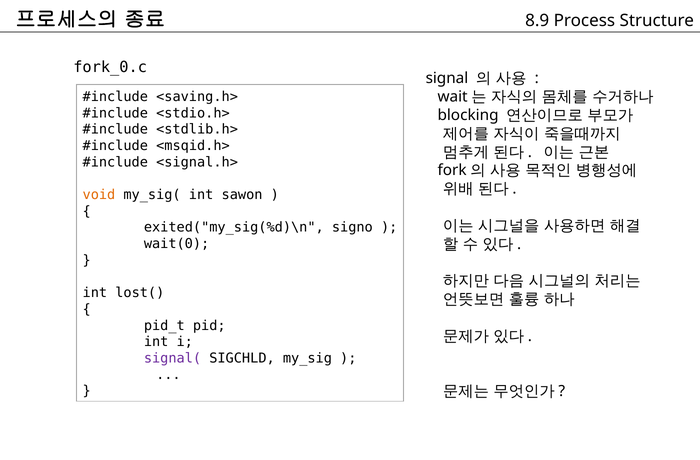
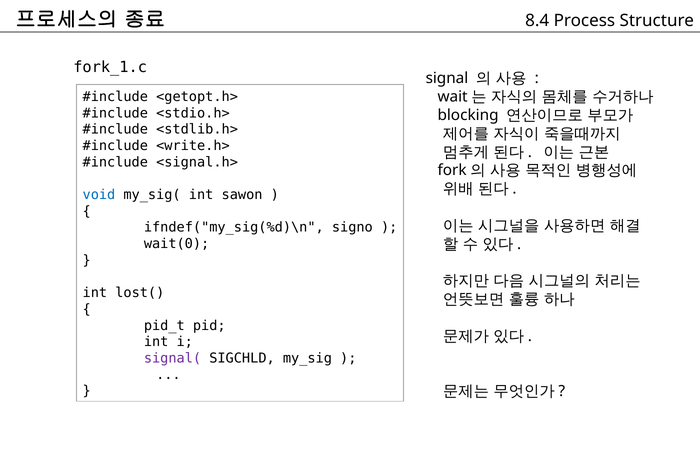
8.9: 8.9 -> 8.4 (537, 21)
fork_0.c: fork_0.c -> fork_1.c (110, 67)
<saving.h>: <saving.h> -> <getopt.h> (197, 97)
<msqid.h>: <msqid.h> -> <write.h> (193, 146)
void colour: orange -> blue (99, 195)
exited("my_sig(%d)\n: exited("my_sig(%d)\n -> ifndef("my_sig(%d)\n (234, 227)
